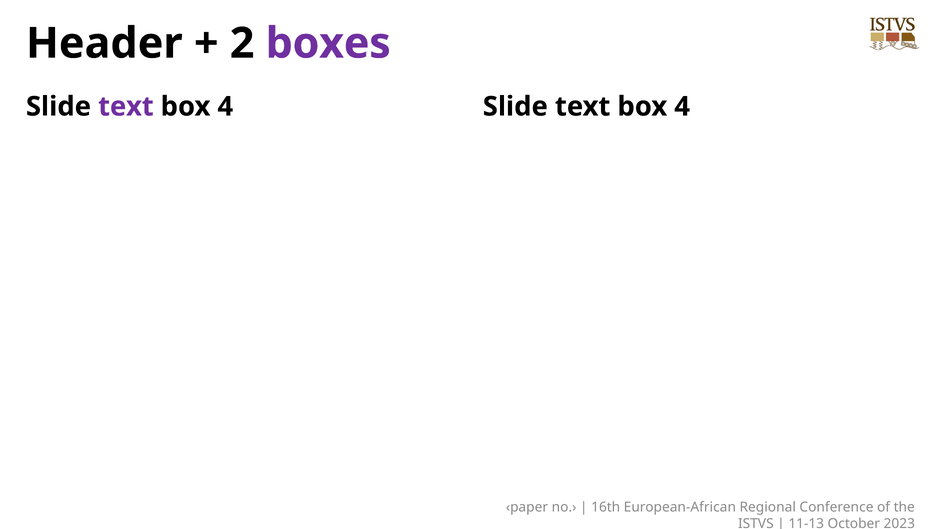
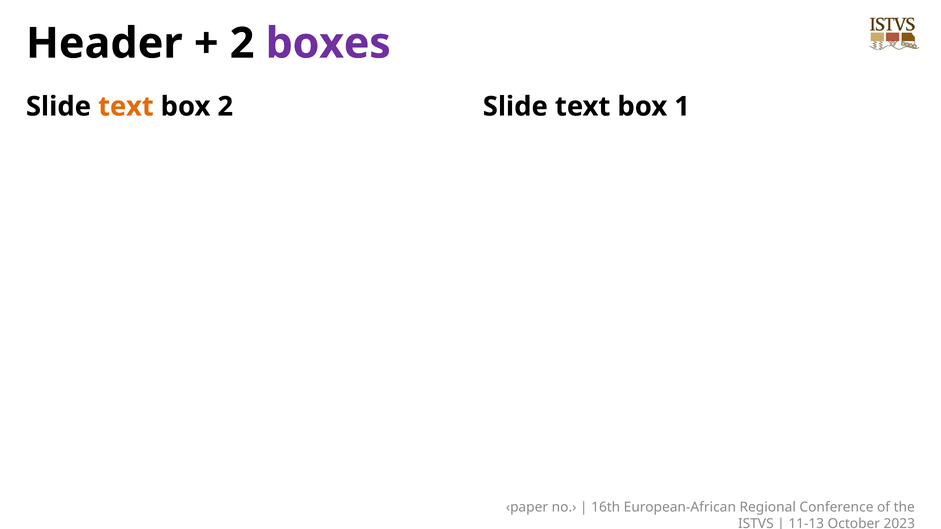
text colour: purple -> orange (126, 107)
4: 4 -> 2 (225, 107)
4: 4 -> 1 (682, 107)
